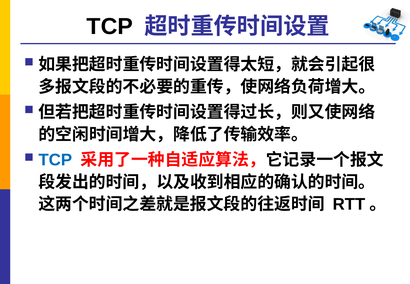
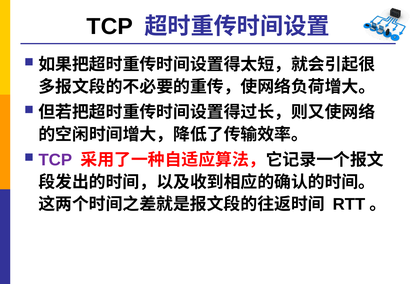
TCP colour: blue -> purple (55, 160)
